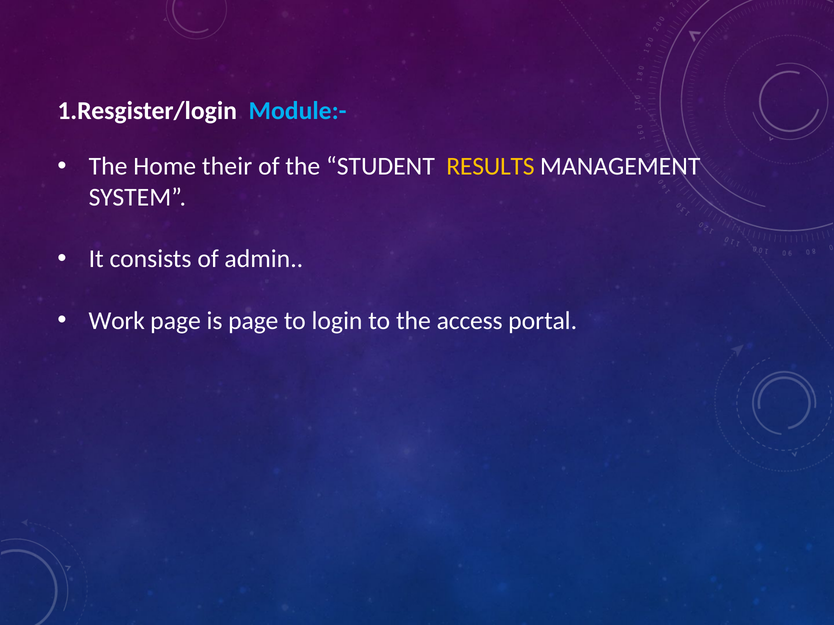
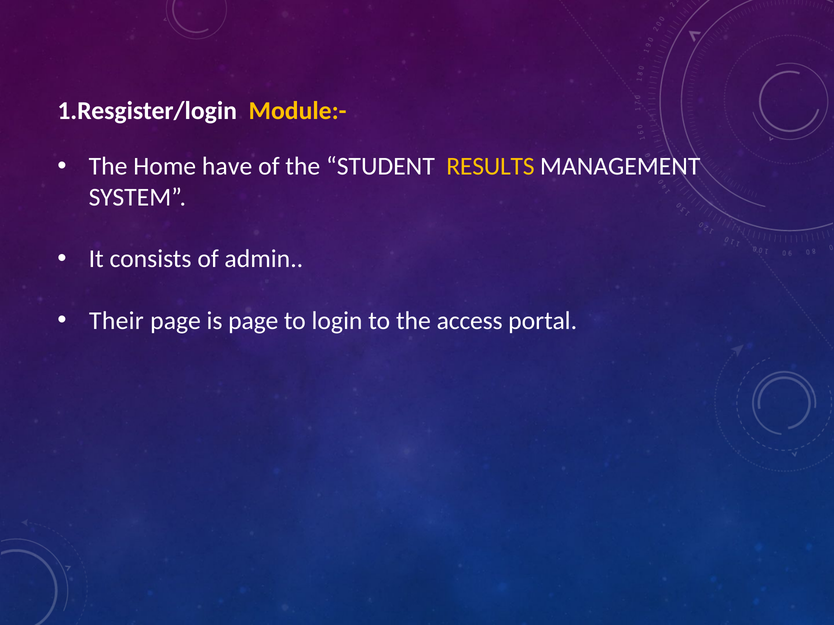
Module:- colour: light blue -> yellow (298, 111)
their: their -> have (227, 167)
Work: Work -> Their (116, 321)
